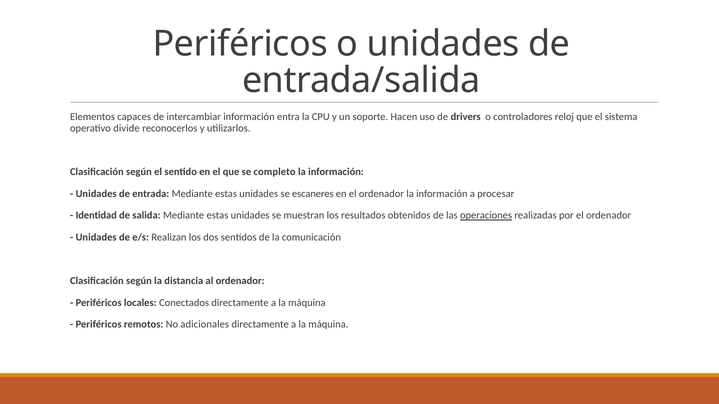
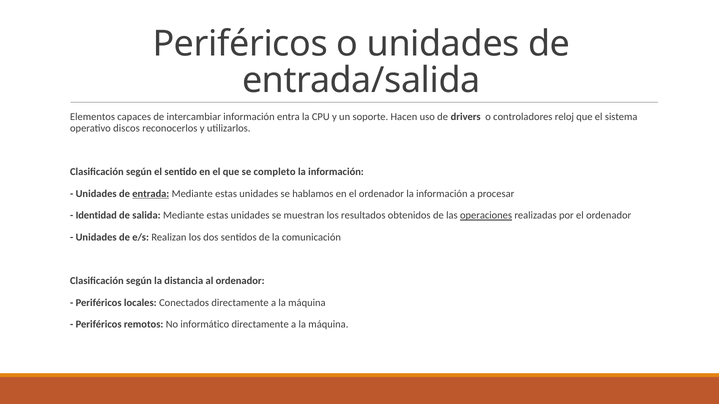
divide: divide -> discos (127, 128)
entrada underline: none -> present (151, 194)
escaneres: escaneres -> hablamos (313, 194)
adicionales: adicionales -> informático (205, 325)
